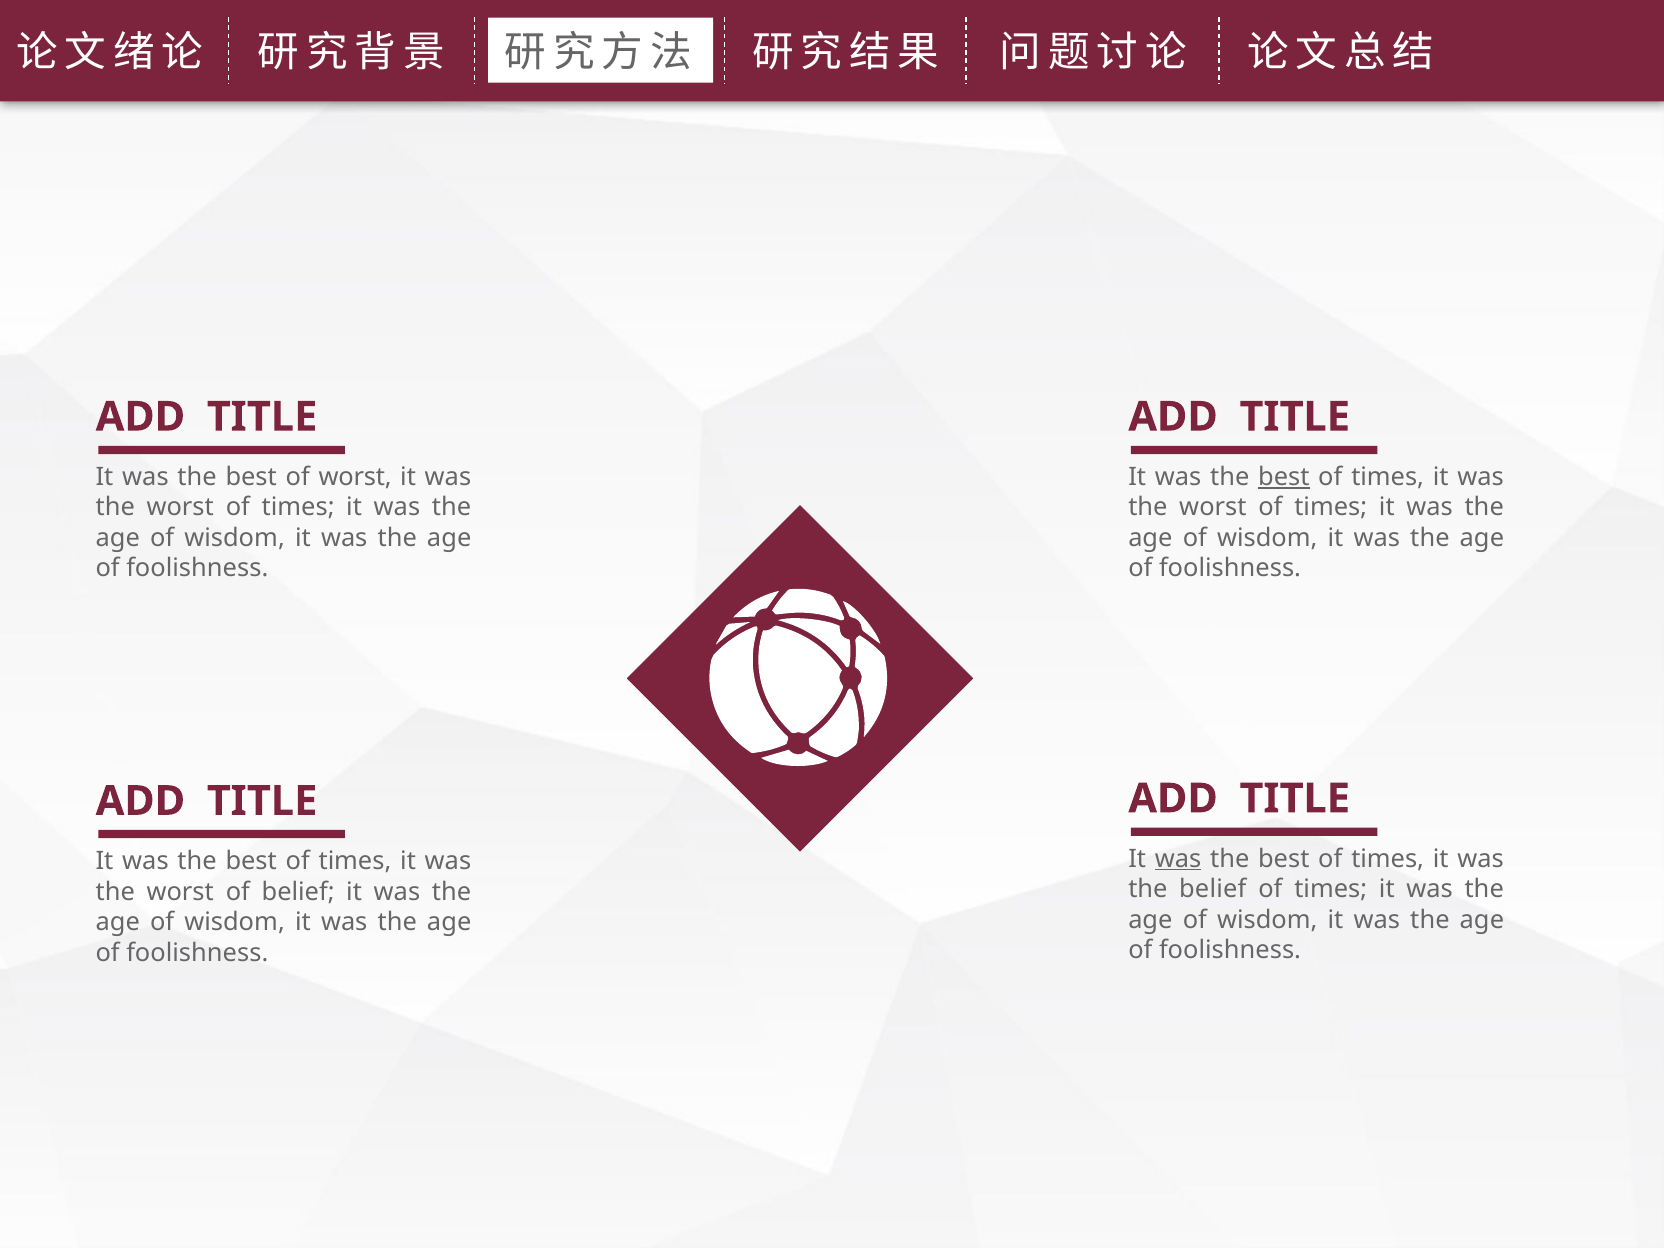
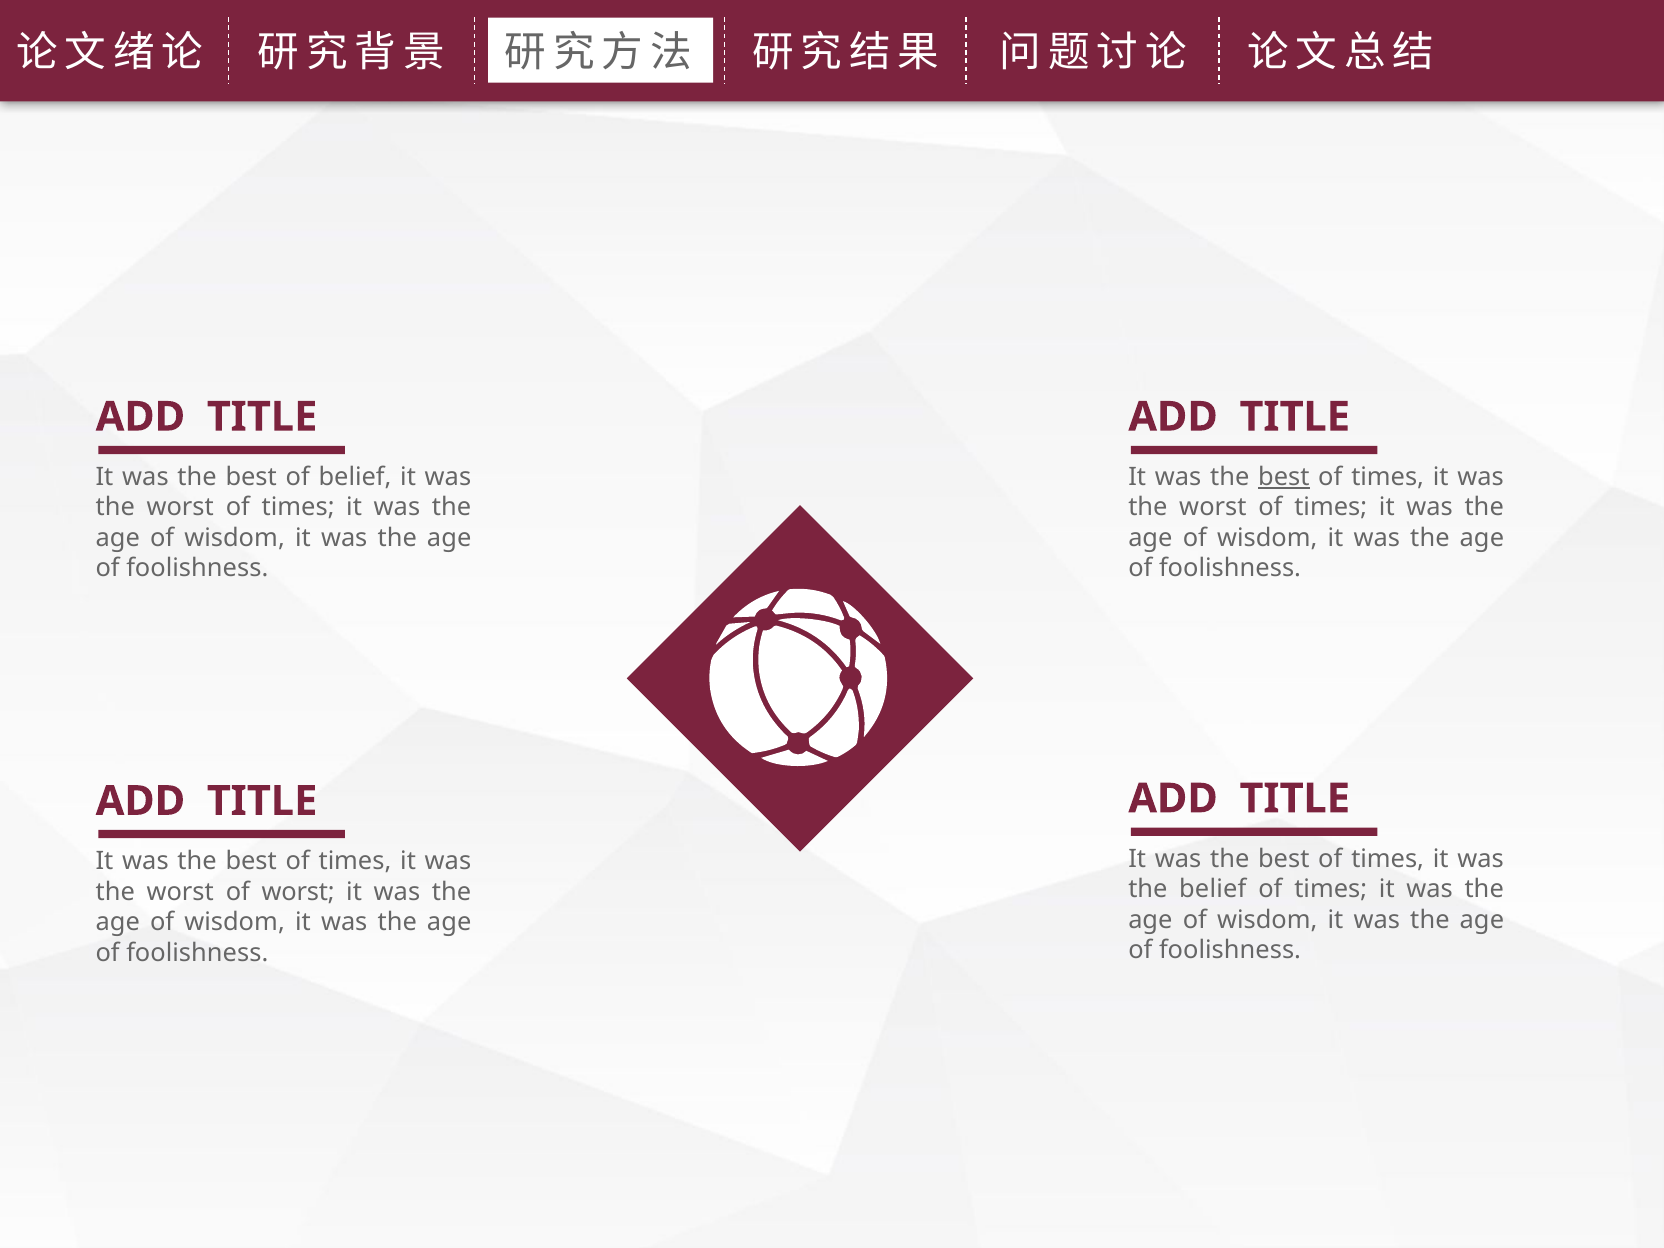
of worst: worst -> belief (355, 477)
was underline: present -> none (1178, 859)
of belief: belief -> worst (298, 892)
